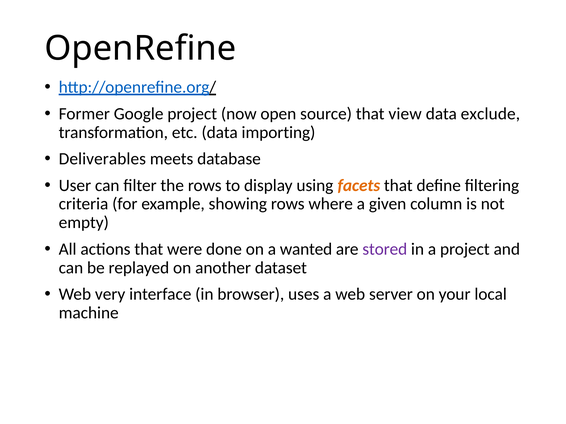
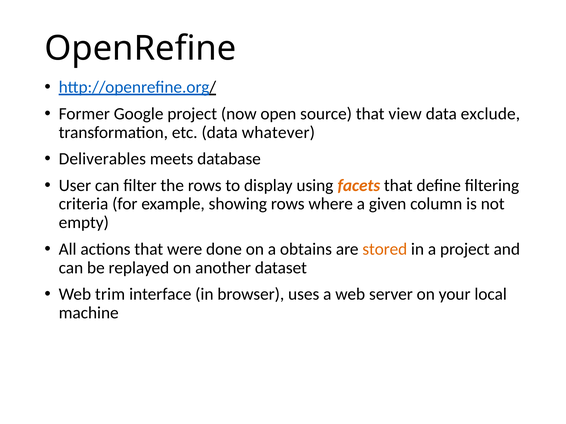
importing: importing -> whatever (278, 133)
wanted: wanted -> obtains (306, 249)
stored colour: purple -> orange (385, 249)
very: very -> trim (110, 295)
